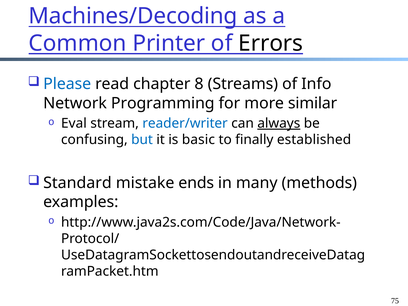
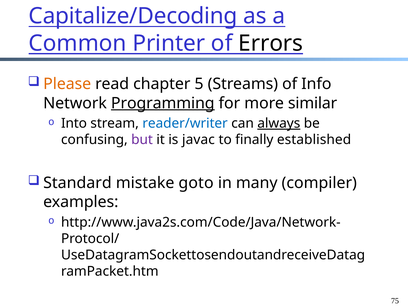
Machines/Decoding: Machines/Decoding -> Capitalize/Decoding (133, 16)
Please colour: blue -> orange (67, 84)
8: 8 -> 5 (199, 84)
Programming underline: none -> present (163, 103)
Eval: Eval -> Into (74, 123)
but colour: blue -> purple (142, 140)
basic: basic -> javac (198, 140)
ends: ends -> goto (196, 183)
methods: methods -> compiler (319, 183)
